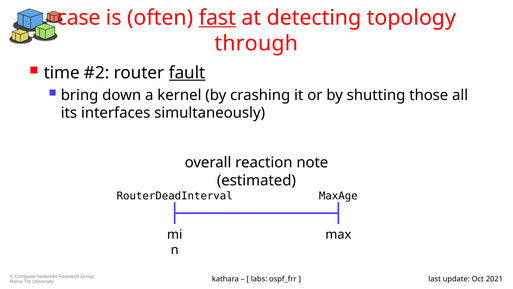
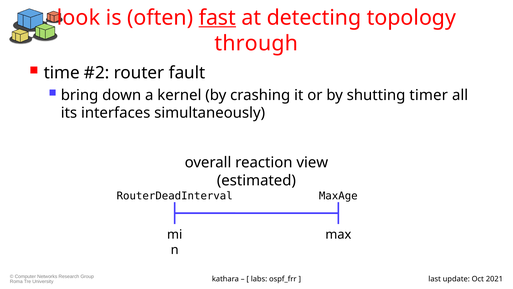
case: case -> look (78, 18)
fault underline: present -> none (187, 73)
those: those -> timer (429, 95)
note: note -> view (312, 162)
